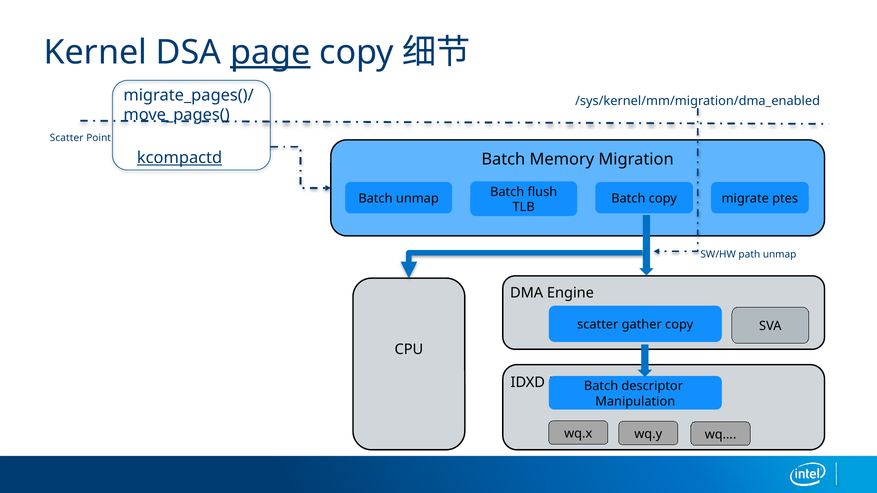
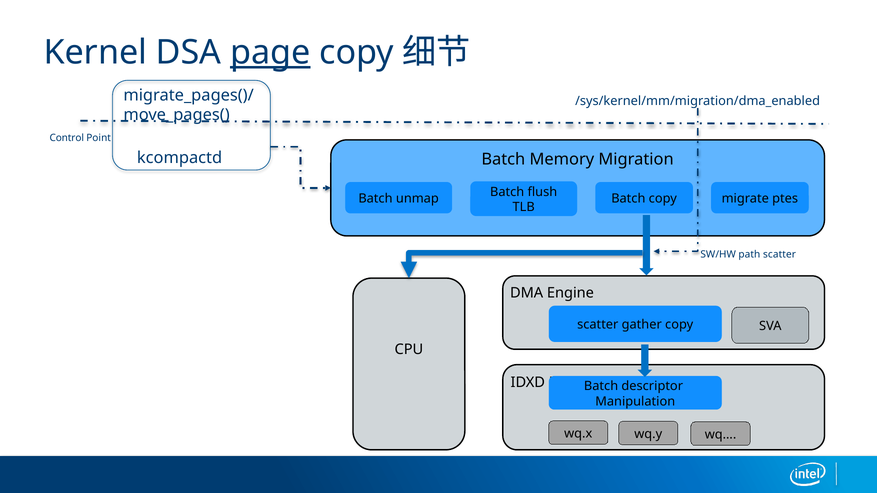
Scatter: Scatter -> Control (67, 138)
kcompactd underline: present -> none (180, 158)
path unmap: unmap -> scatter (780, 255)
